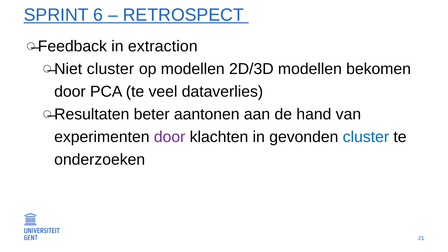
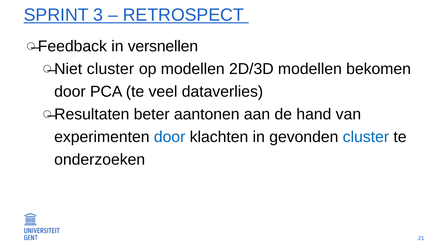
6: 6 -> 3 (98, 15)
extraction: extraction -> versnellen (163, 46)
door colour: purple -> blue (170, 137)
